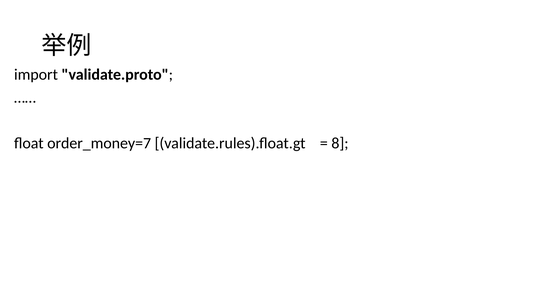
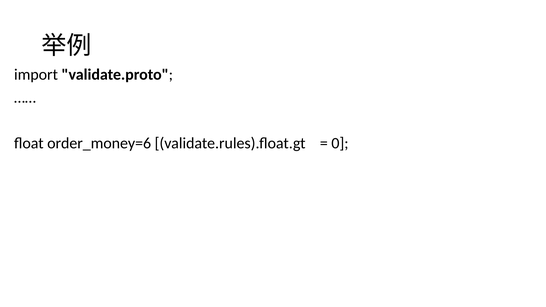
order_money=7: order_money=7 -> order_money=6 (99, 143)
8: 8 -> 0 (340, 143)
